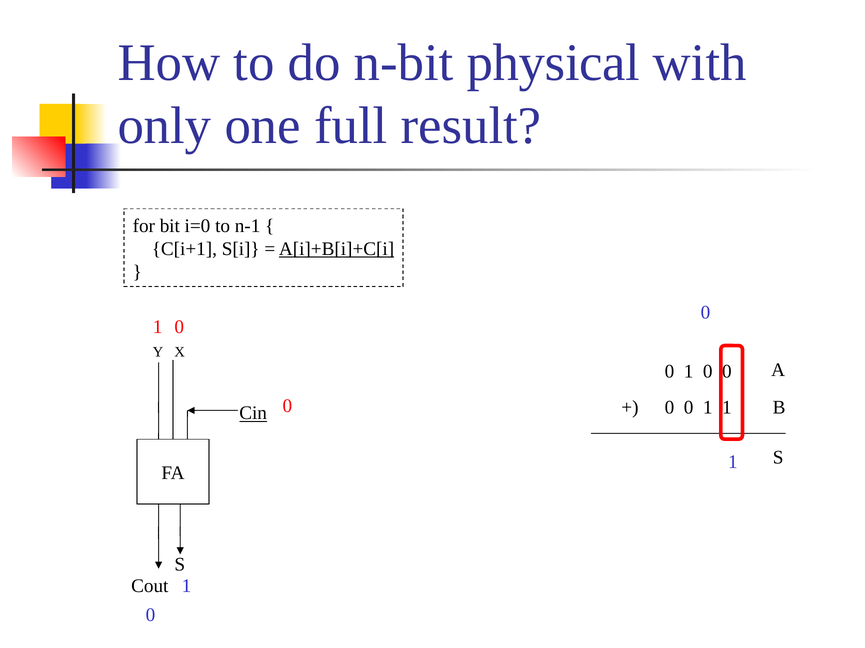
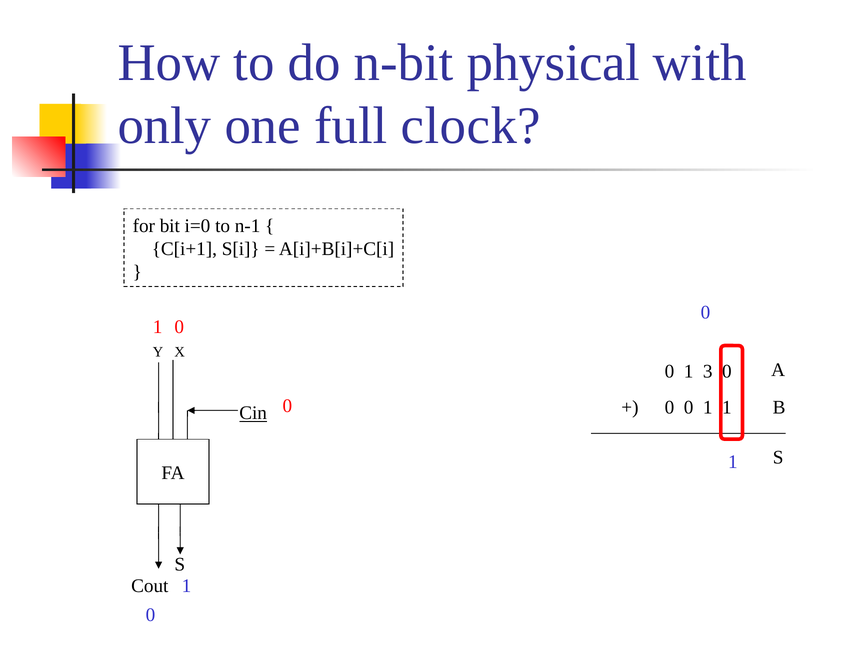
result: result -> clock (471, 126)
A[i]+B[i]+C[i underline: present -> none (337, 249)
0: 0 -> 3 (708, 372)
